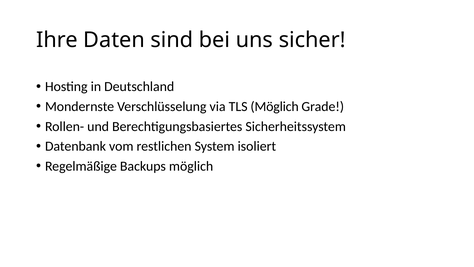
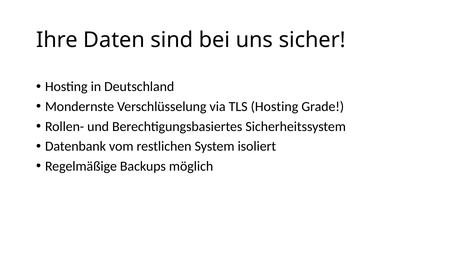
TLS Möglich: Möglich -> Hosting (274, 106)
